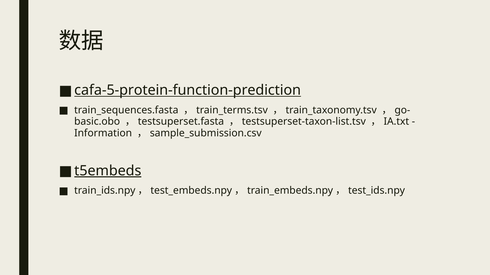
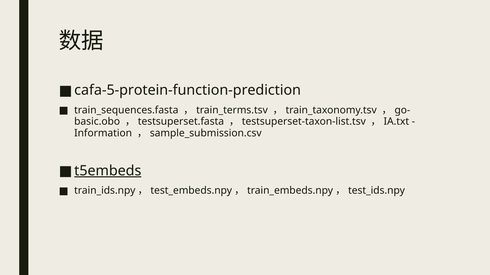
cafa-5-protein-function-prediction underline: present -> none (188, 90)
